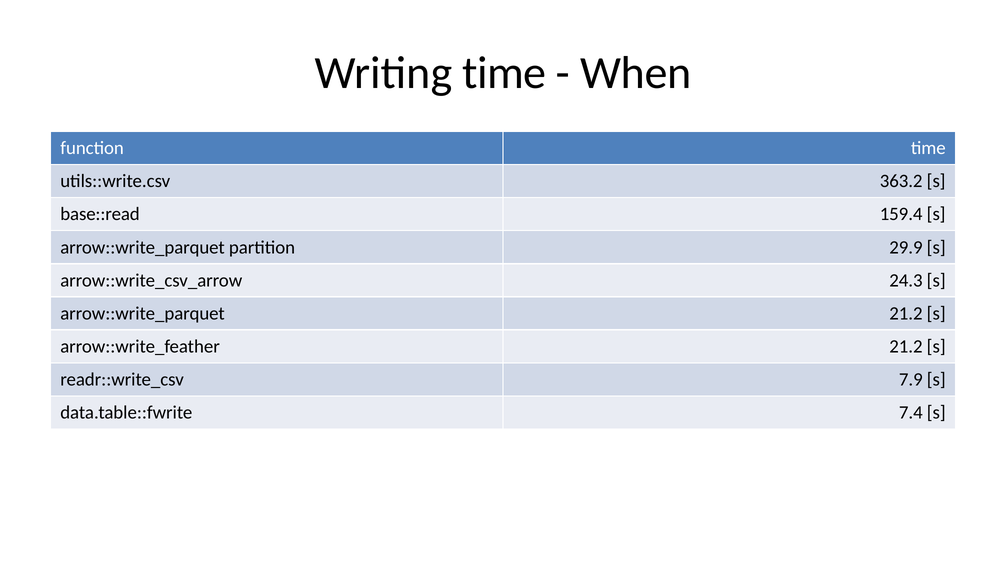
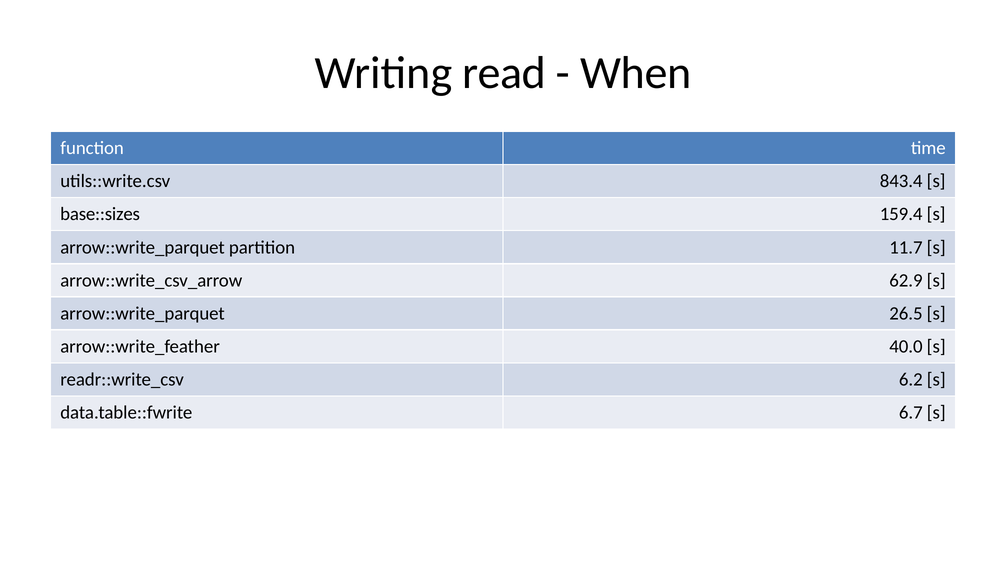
Writing time: time -> read (504, 73)
363.2: 363.2 -> 843.4 (901, 181)
base::read: base::read -> base::sizes (100, 214)
29.9: 29.9 -> 11.7 (906, 247)
24.3: 24.3 -> 62.9 (906, 280)
21.2: 21.2 -> 26.5 (906, 313)
21.2: 21.2 -> 40.0 (906, 347)
7.9: 7.9 -> 6.2 (911, 380)
7.4: 7.4 -> 6.7 (911, 413)
